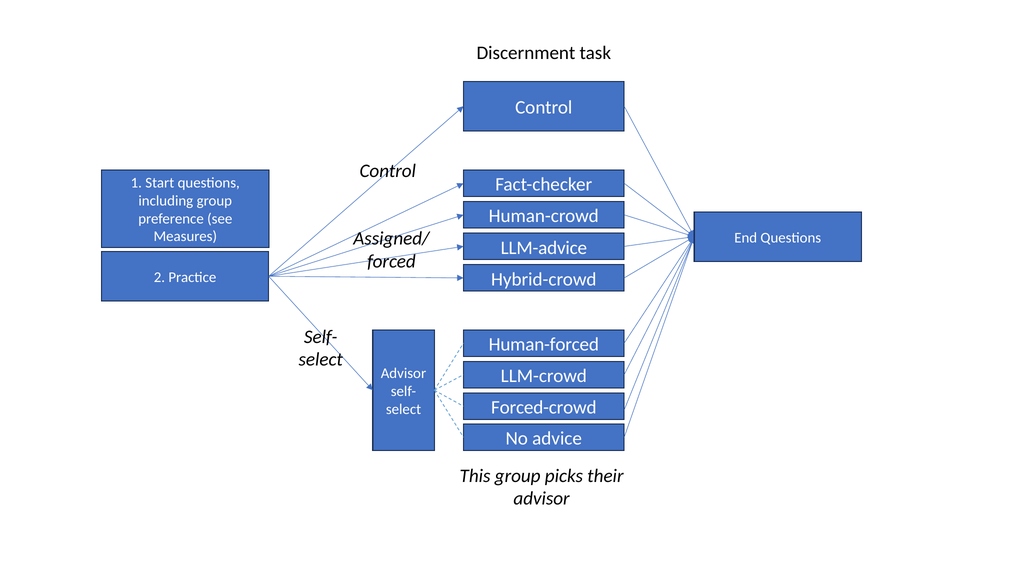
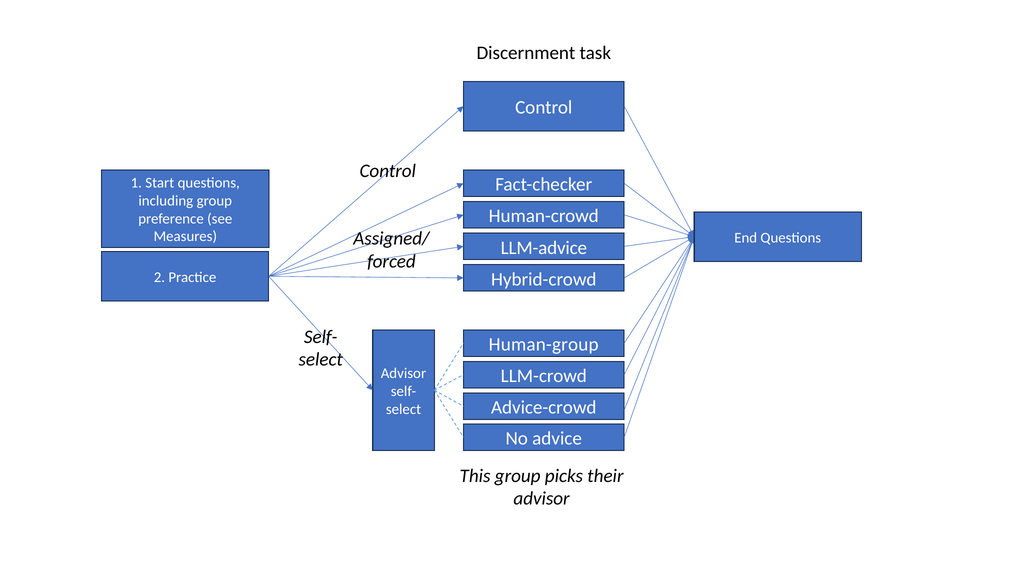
Human-forced: Human-forced -> Human-group (544, 345)
Forced-crowd: Forced-crowd -> Advice-crowd (544, 408)
